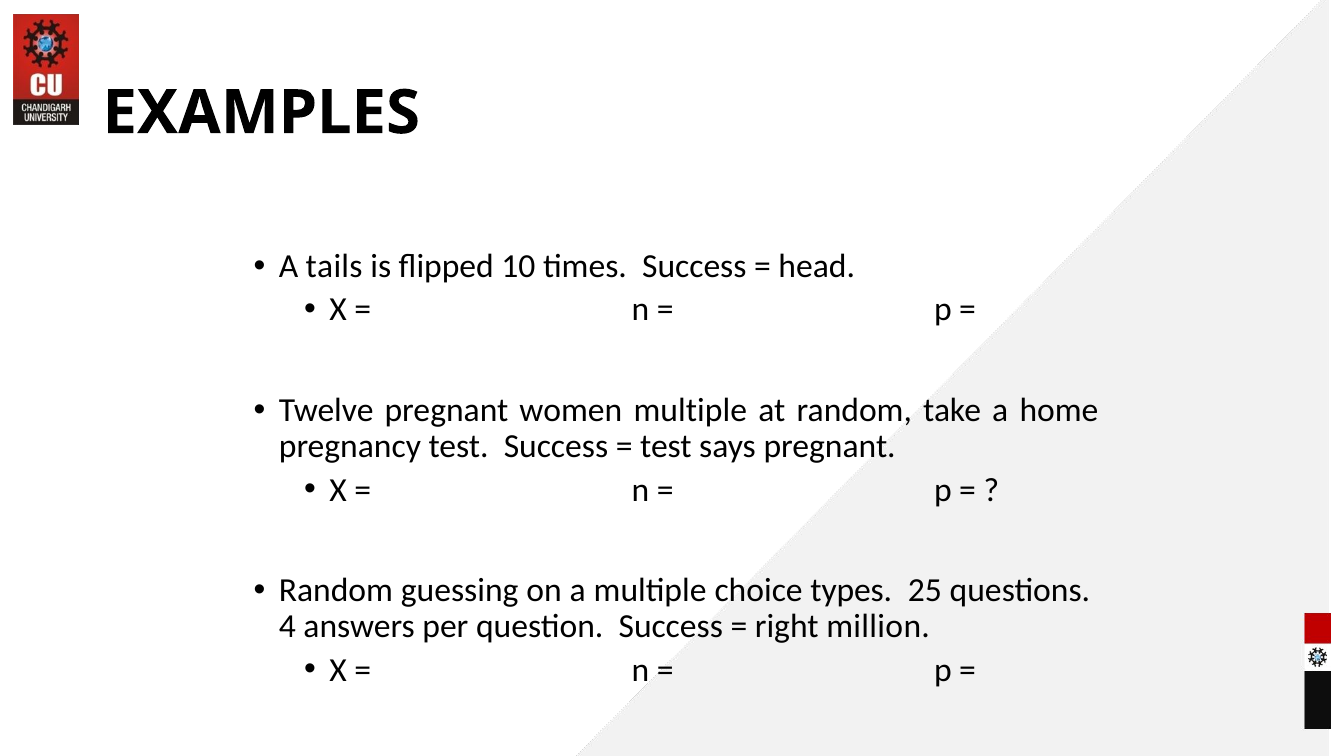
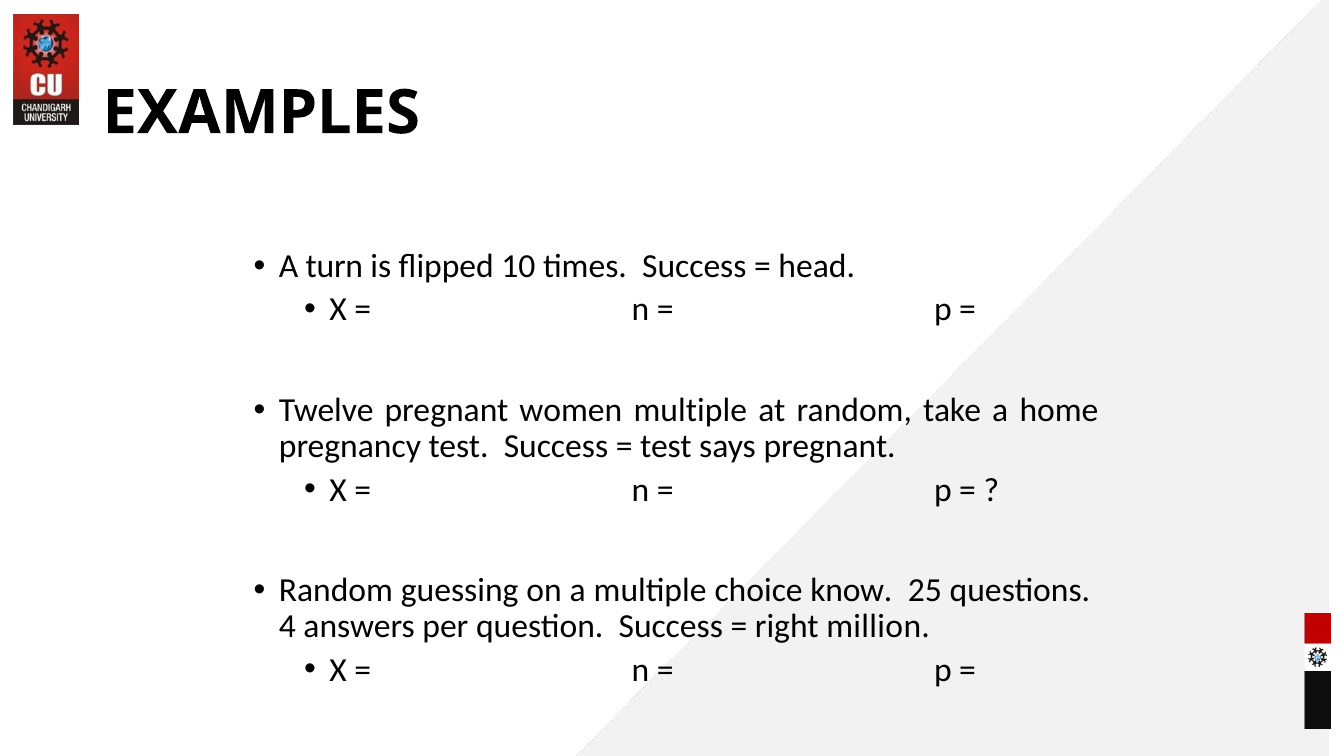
tails: tails -> turn (334, 267)
types: types -> know (851, 590)
